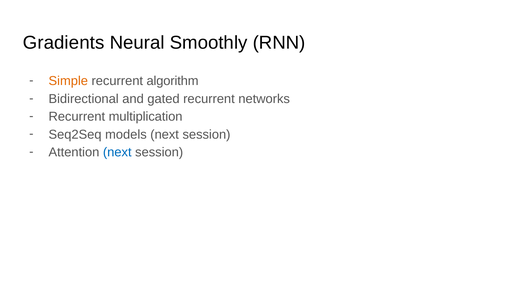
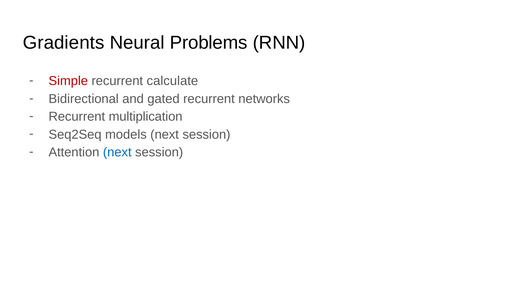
Smoothly: Smoothly -> Problems (209, 43)
Simple colour: orange -> red (68, 81)
algorithm: algorithm -> calculate (172, 81)
